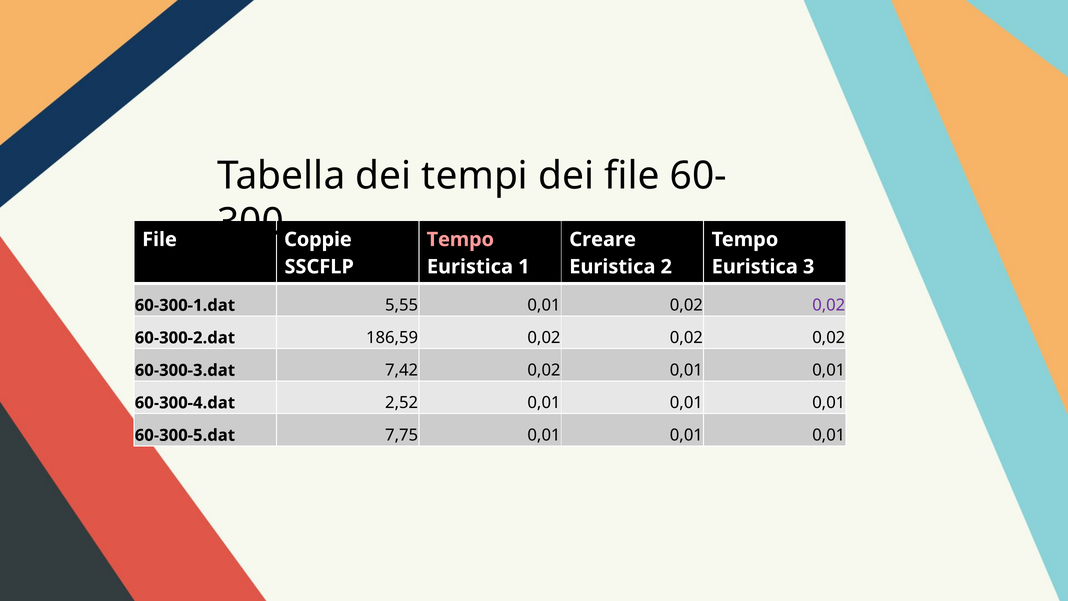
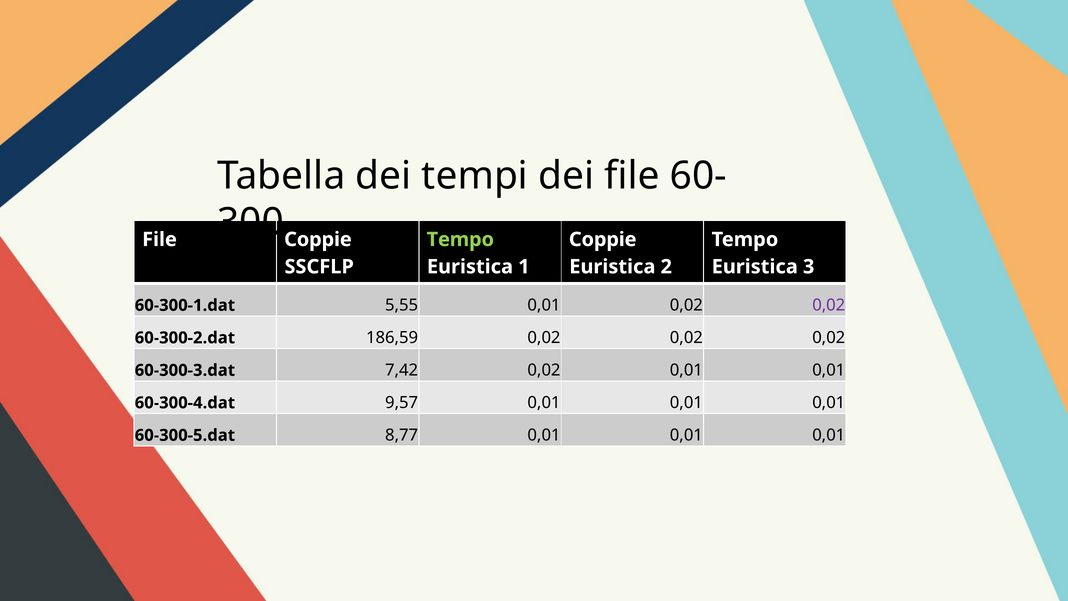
Tempo colour: pink -> light green (460, 239)
Creare: Creare -> Coppie (603, 239)
2,52: 2,52 -> 9,57 (402, 403)
7,75: 7,75 -> 8,77 (402, 435)
